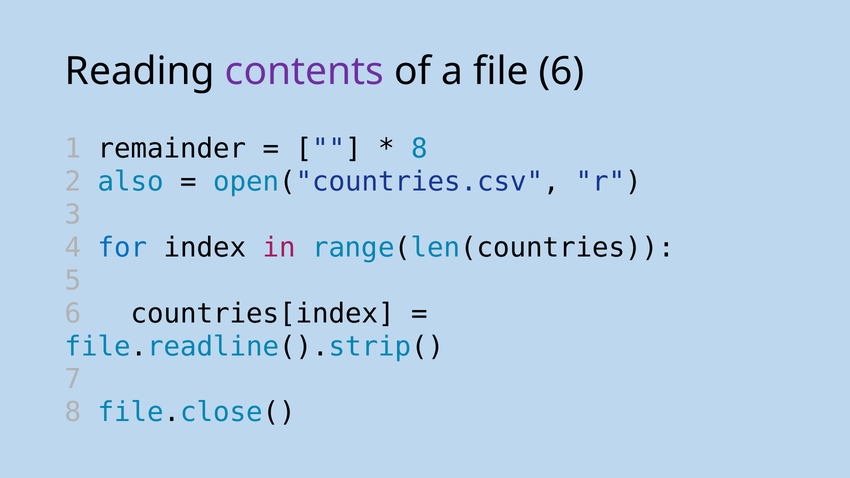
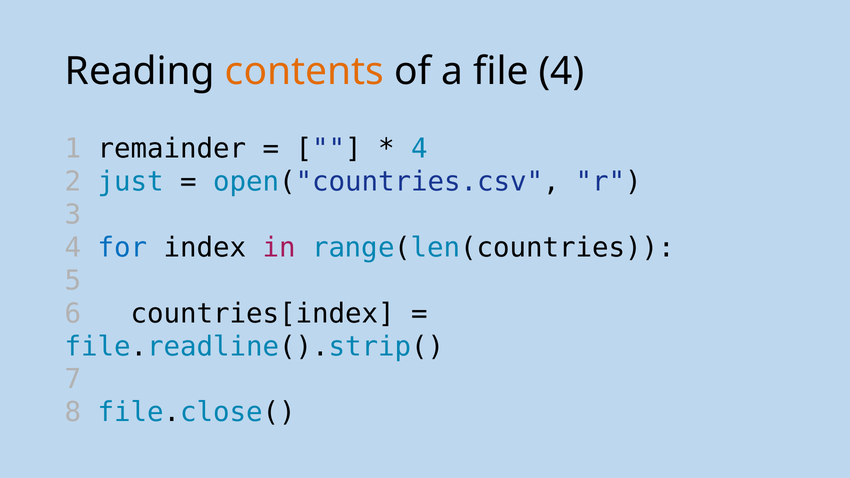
contents colour: purple -> orange (305, 71)
file 6: 6 -> 4 (562, 71)
8: 8 -> 4 (419, 149)
also: also -> just (131, 182)
